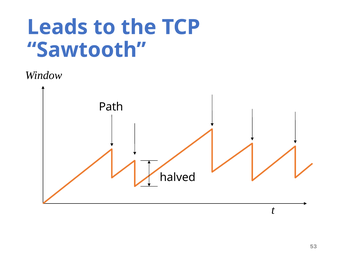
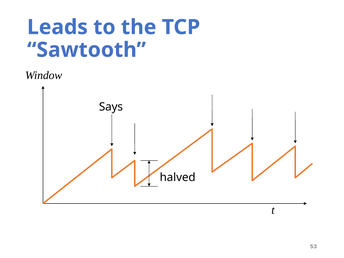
Path: Path -> Says (111, 107)
